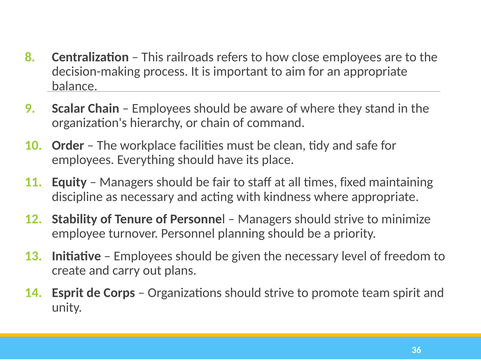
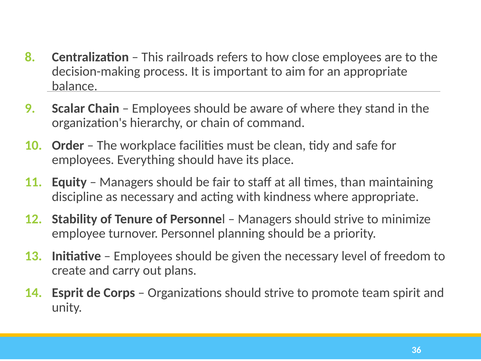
fixed: fixed -> than (353, 182)
